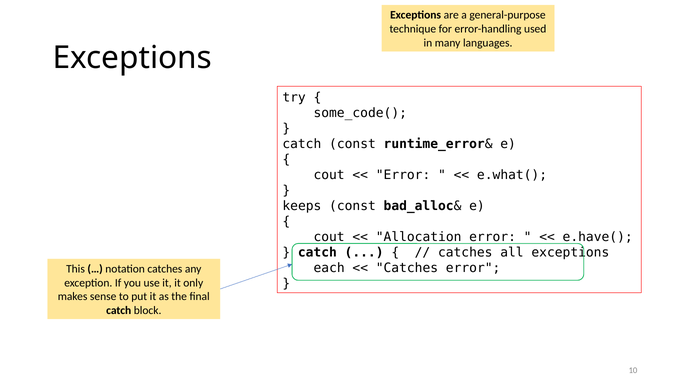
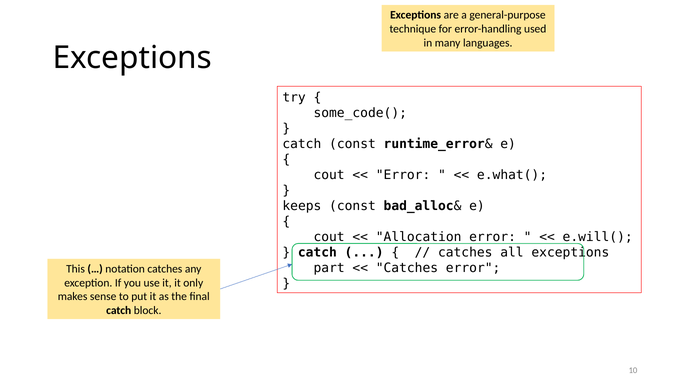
e.have(: e.have( -> e.will( (598, 237)
each: each -> part (329, 268)
